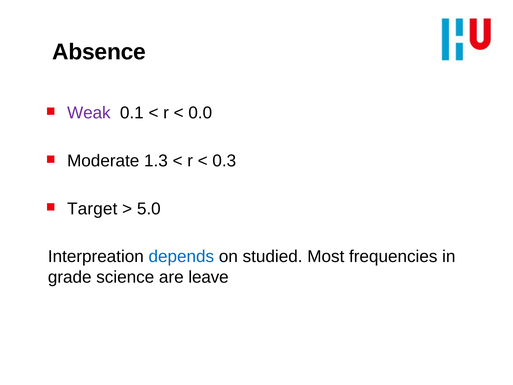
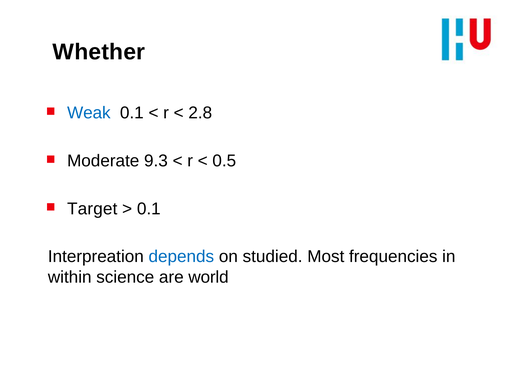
Absence: Absence -> Whether (99, 52)
Weak colour: purple -> blue (89, 113)
0.0: 0.0 -> 2.8 (200, 113)
1.3: 1.3 -> 9.3 (156, 161)
0.3: 0.3 -> 0.5 (224, 161)
5.0: 5.0 -> 0.1 (149, 209)
grade: grade -> within (70, 277)
leave: leave -> world (209, 277)
